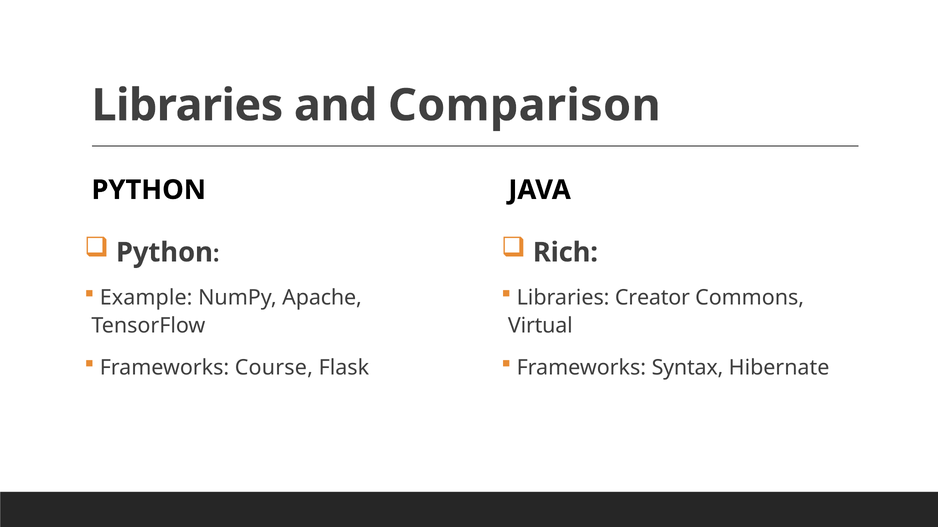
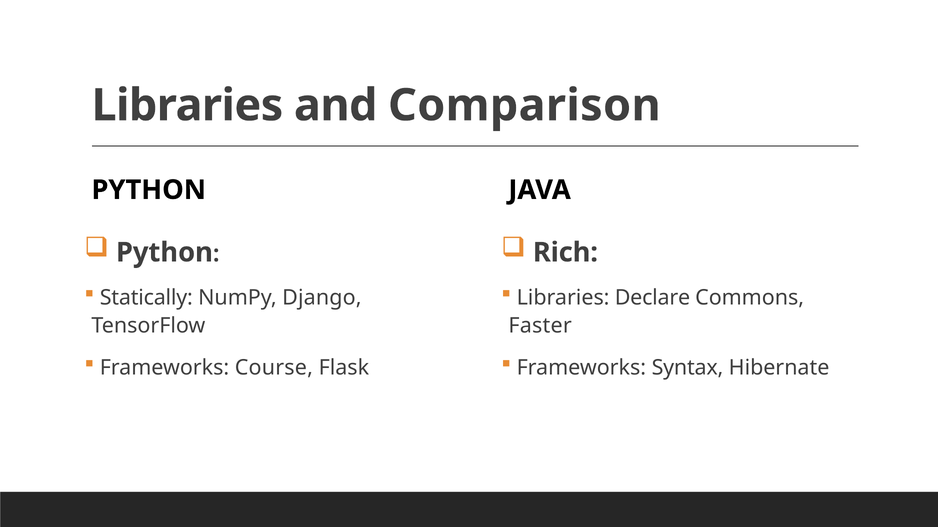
Example: Example -> Statically (146, 298)
Apache: Apache -> Django (322, 298)
Creator: Creator -> Declare (652, 298)
Virtual: Virtual -> Faster (540, 326)
